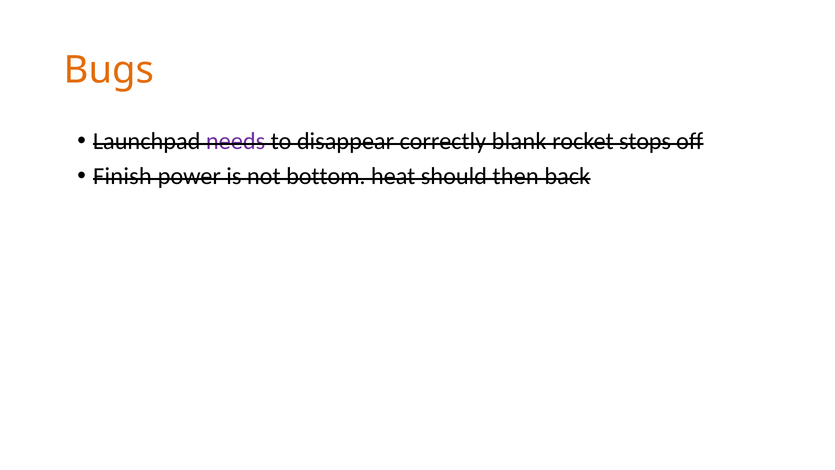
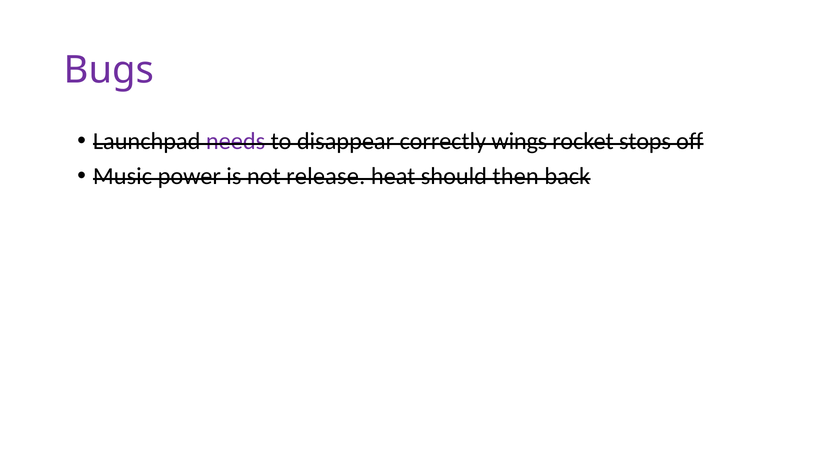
Bugs colour: orange -> purple (109, 70)
blank: blank -> wings (519, 141)
Finish: Finish -> Music (123, 176)
bottom: bottom -> release (326, 176)
